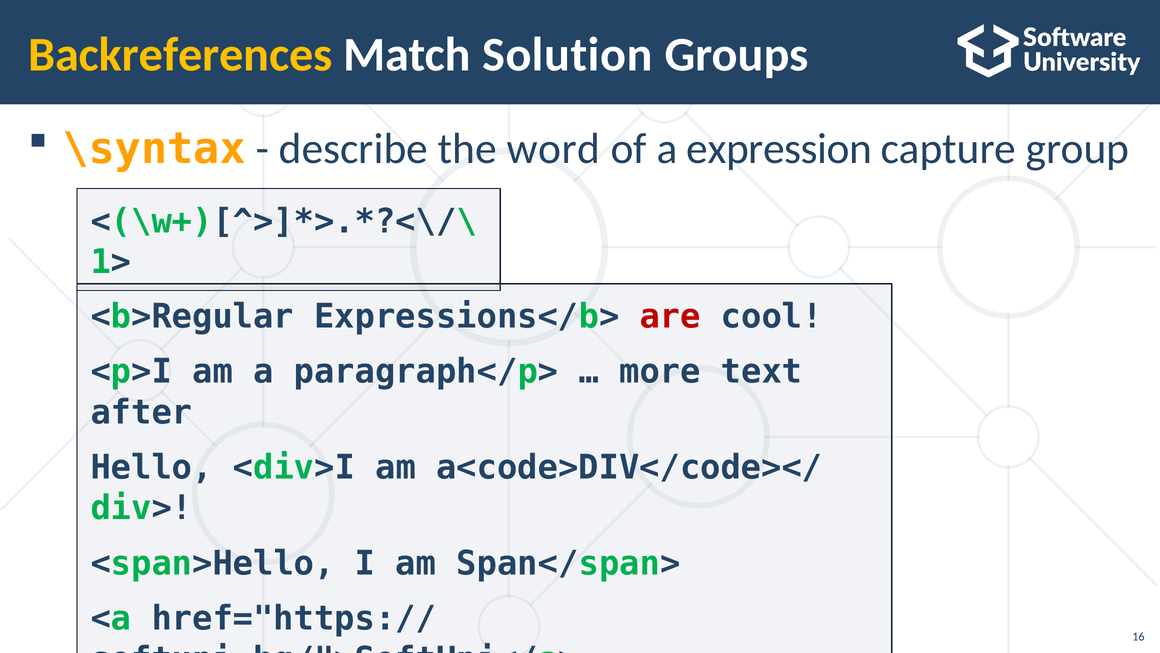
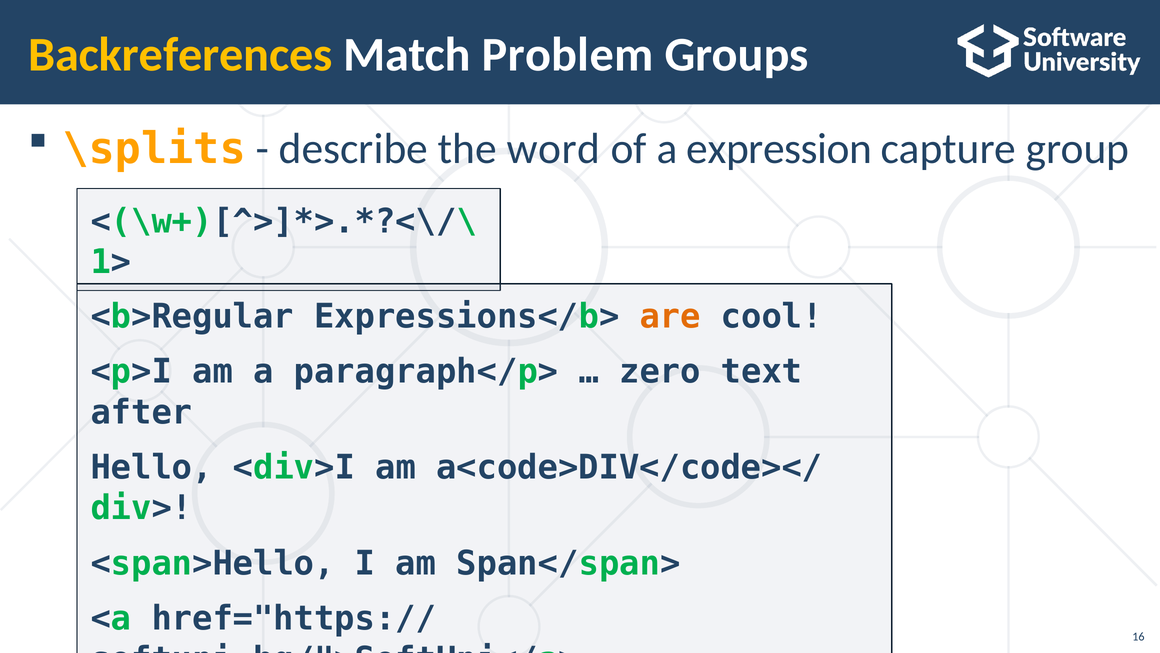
Solution: Solution -> Problem (568, 55)
\syntax: \syntax -> \splits (154, 149)
are colour: red -> orange (670, 316)
more: more -> zero (660, 372)
